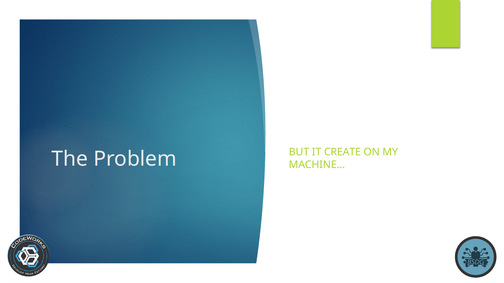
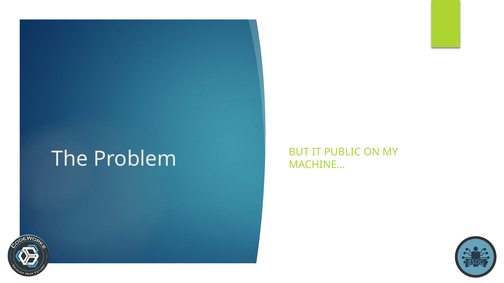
CREATE: CREATE -> PUBLIC (342, 152)
